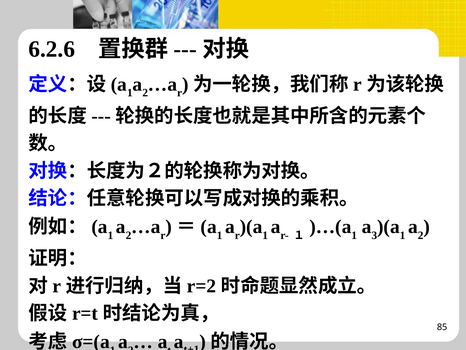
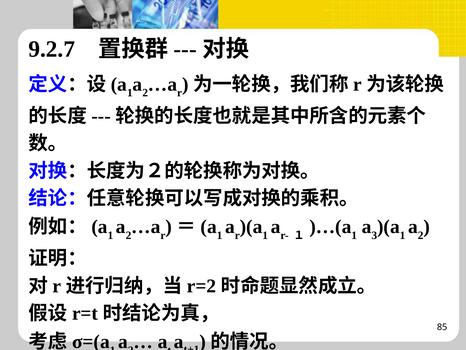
6.2.6: 6.2.6 -> 9.2.7 (52, 49)
